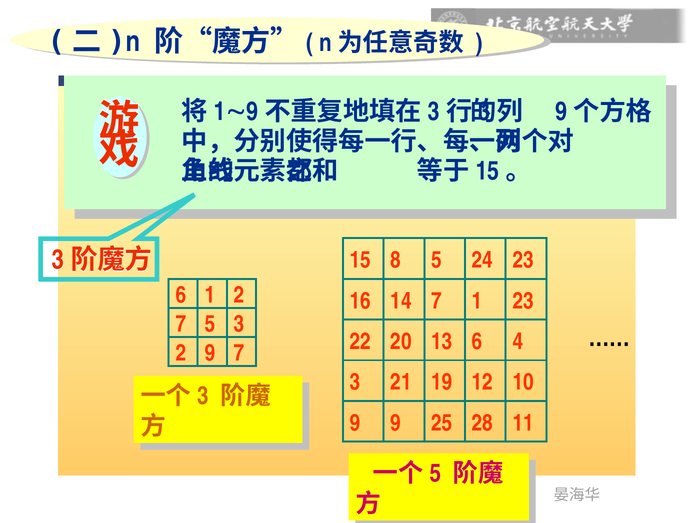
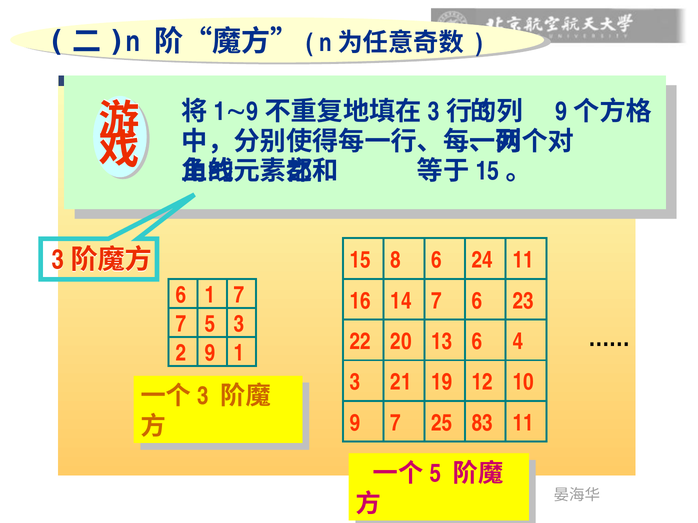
8 5: 5 -> 6 (436, 260)
24 23: 23 -> 11 (523, 260)
1 2: 2 -> 7 (239, 295)
7 1: 1 -> 6 (477, 301)
9 7: 7 -> 1 (239, 354)
9 9: 9 -> 7 (396, 423)
28: 28 -> 83 (482, 423)
